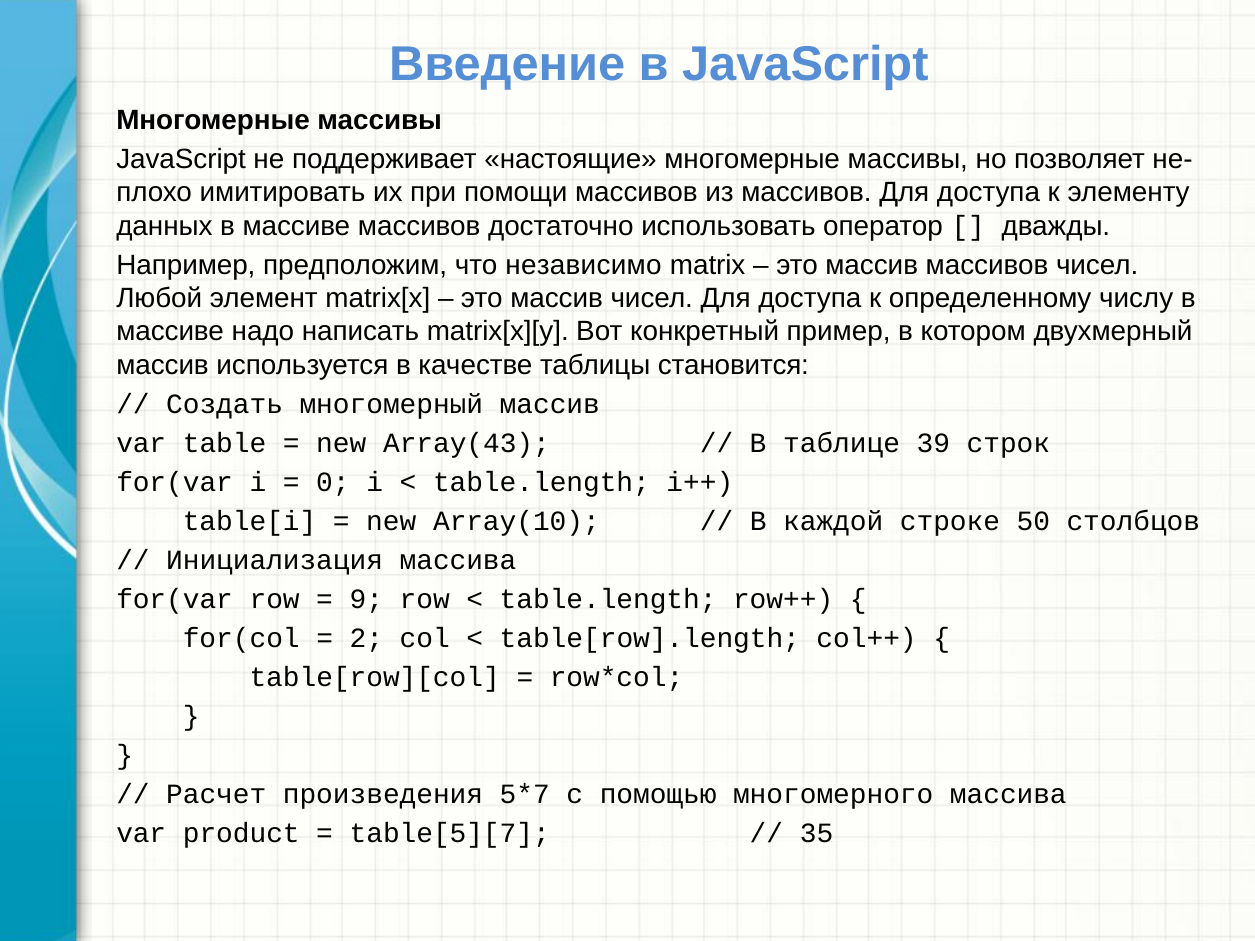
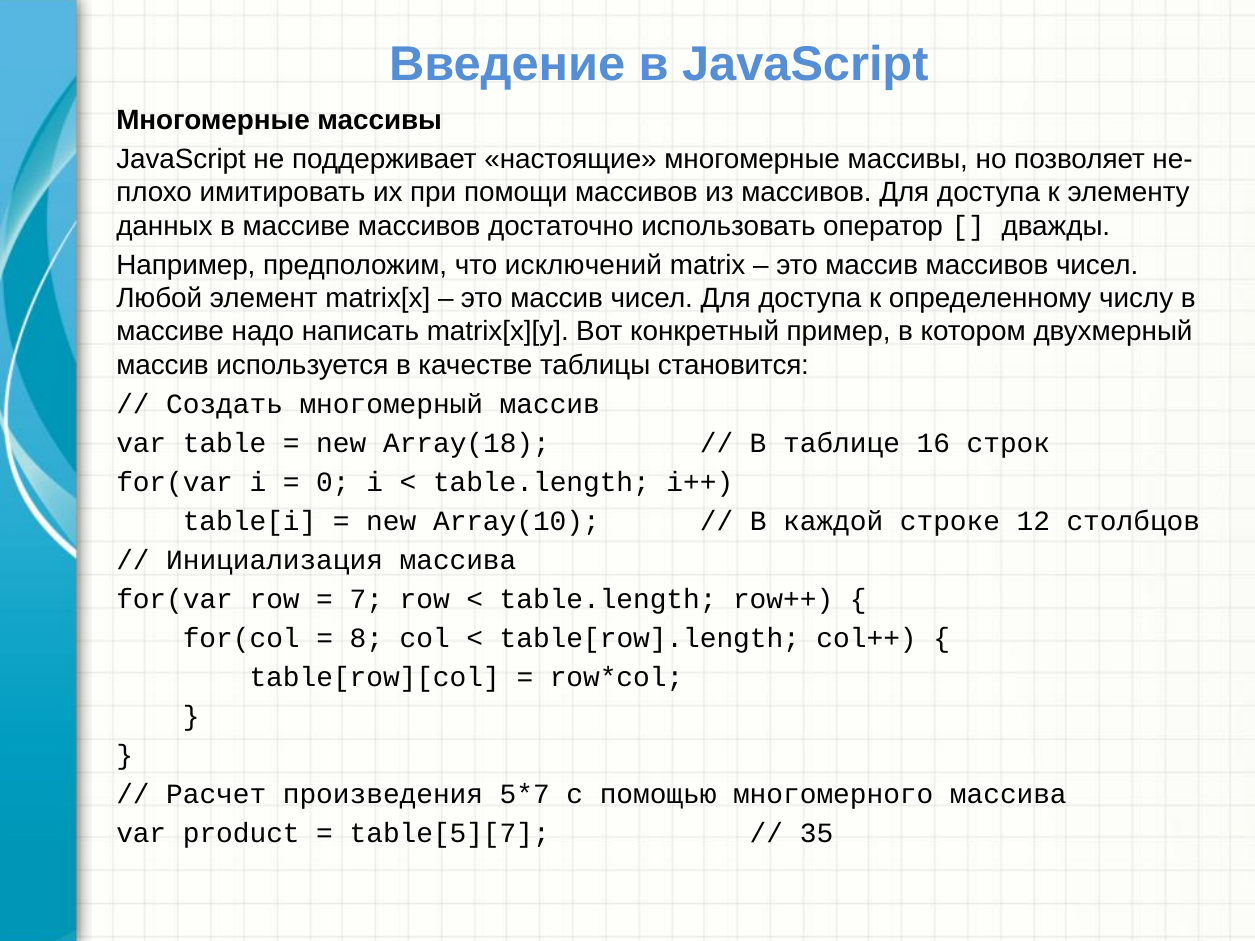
независимо: независимо -> исключений (583, 265)
Array(43: Array(43 -> Array(18 (466, 443)
39: 39 -> 16 (933, 443)
50: 50 -> 12 (1033, 521)
9: 9 -> 7 (366, 600)
2: 2 -> 8 (366, 639)
